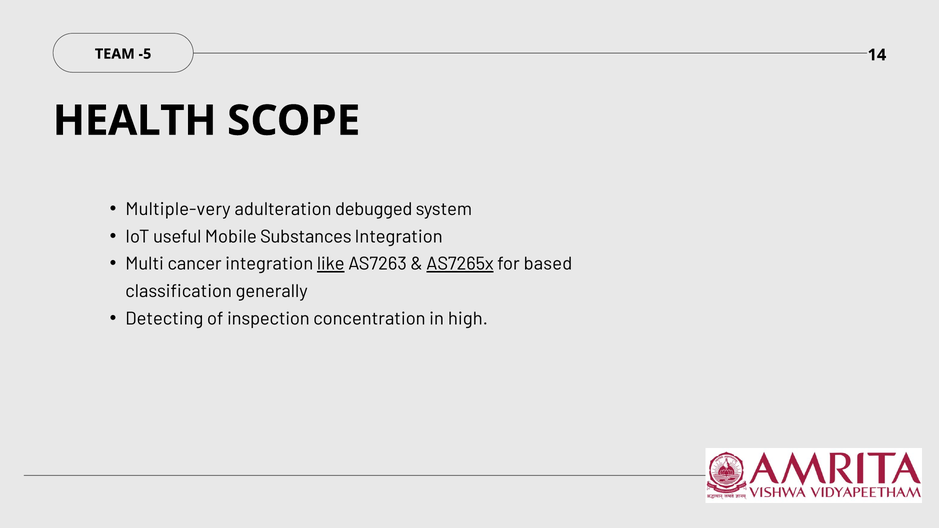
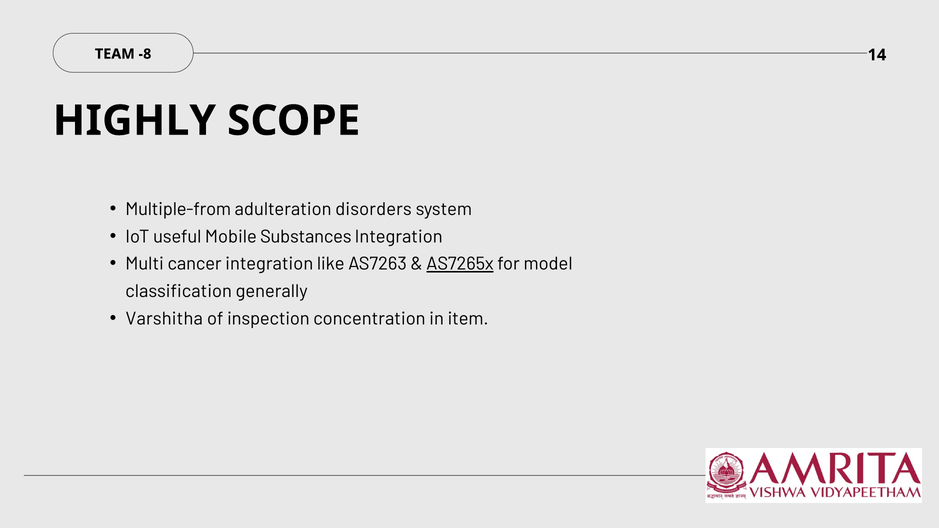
-5: -5 -> -8 (145, 54)
HEALTH: HEALTH -> HIGHLY (134, 121)
Multiple-very: Multiple-very -> Multiple-from (178, 209)
debugged: debugged -> disorders (374, 209)
like underline: present -> none (331, 264)
based: based -> model (548, 264)
Detecting: Detecting -> Varshitha (164, 319)
high: high -> item (468, 319)
